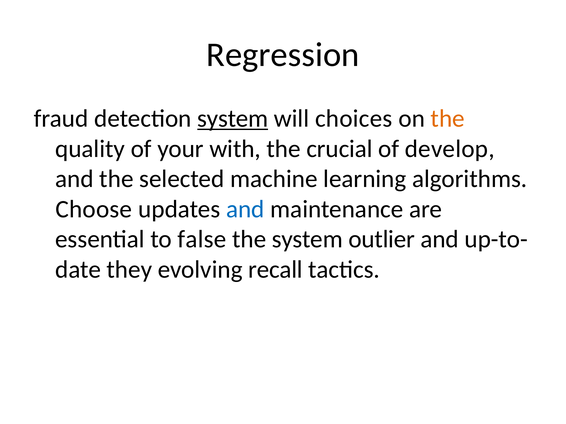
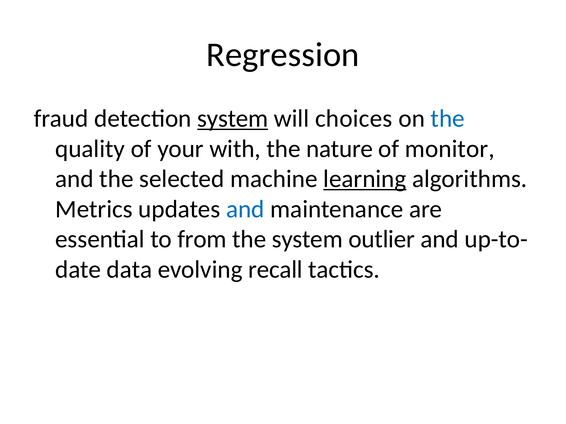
the colour: orange -> blue (448, 119)
crucial: crucial -> nature (340, 149)
develop: develop -> monitor (450, 149)
learning underline: none -> present (365, 179)
Choose: Choose -> Metrics (94, 209)
false: false -> from (202, 240)
they: they -> data (129, 270)
